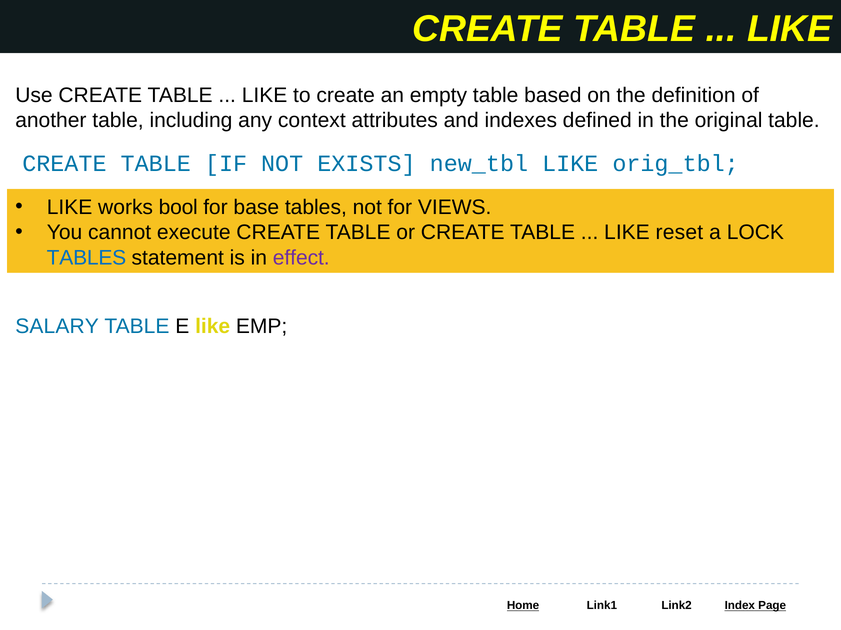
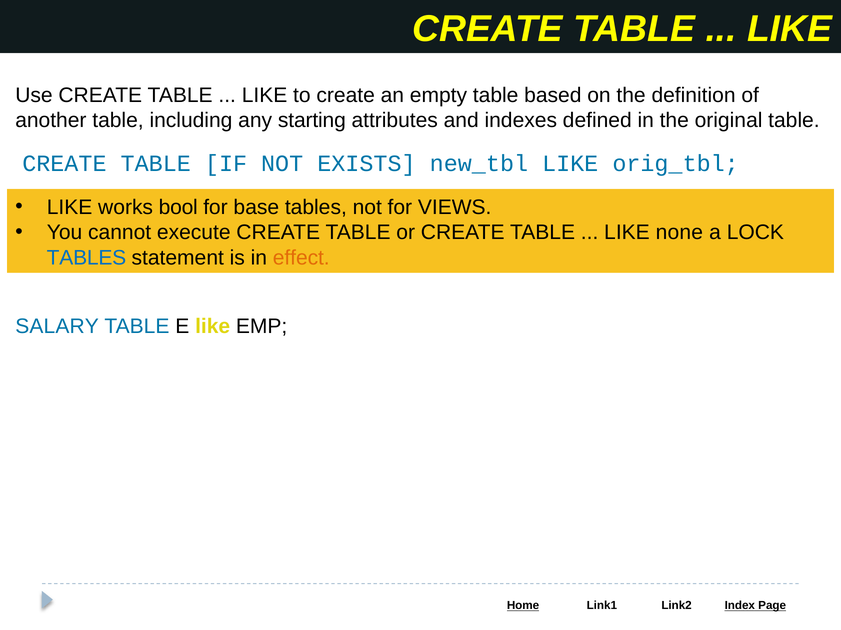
context: context -> starting (312, 121)
reset: reset -> none (679, 233)
effect colour: purple -> orange (301, 258)
